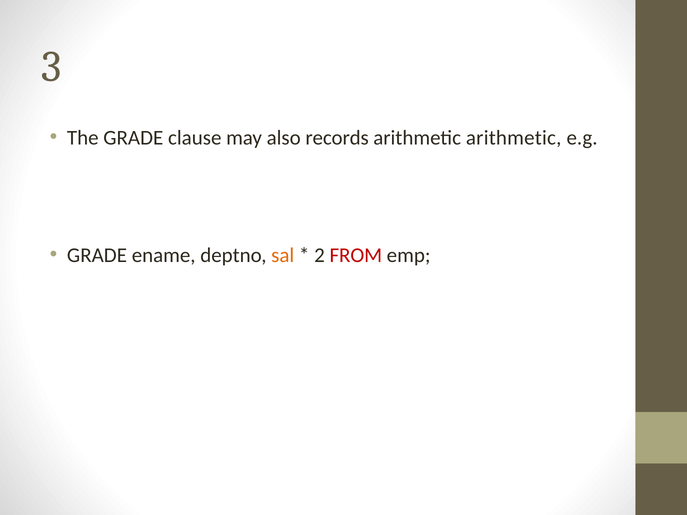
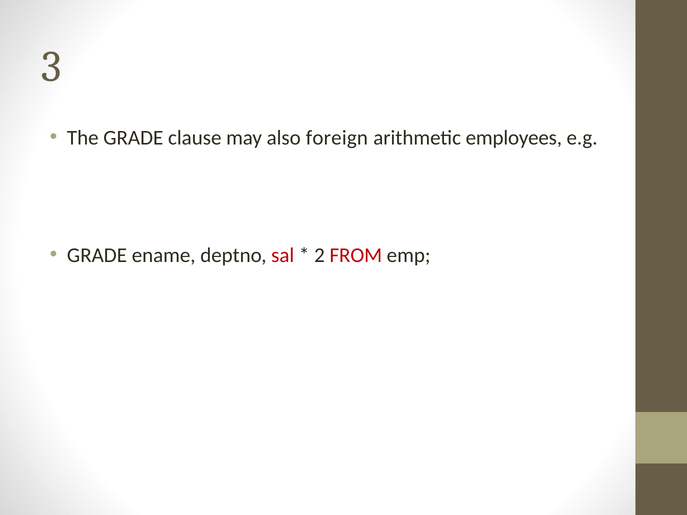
records: records -> foreign (337, 138)
arithmetic arithmetic: arithmetic -> employees (514, 138)
sal colour: orange -> red (283, 255)
